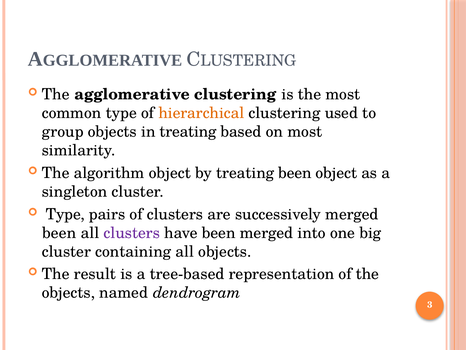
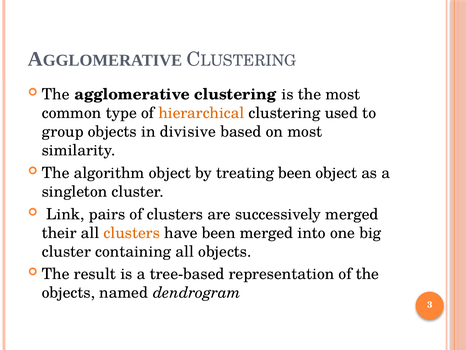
in treating: treating -> divisive (188, 132)
Type: Type -> Link (65, 214)
been: been -> their (59, 233)
clusters colour: purple -> orange (132, 233)
